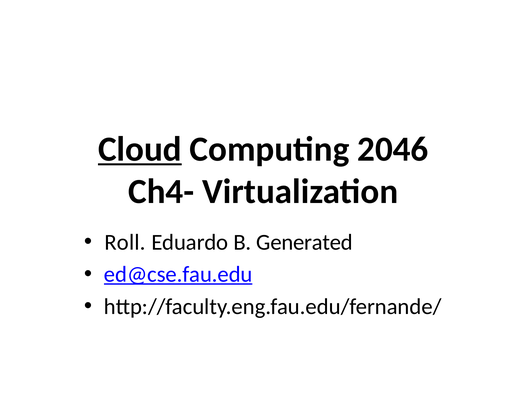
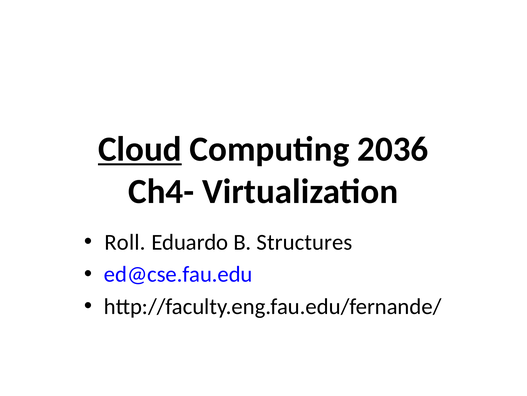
2046: 2046 -> 2036 (393, 149)
Generated: Generated -> Structures (304, 242)
ed@cse.fau.edu underline: present -> none (178, 274)
